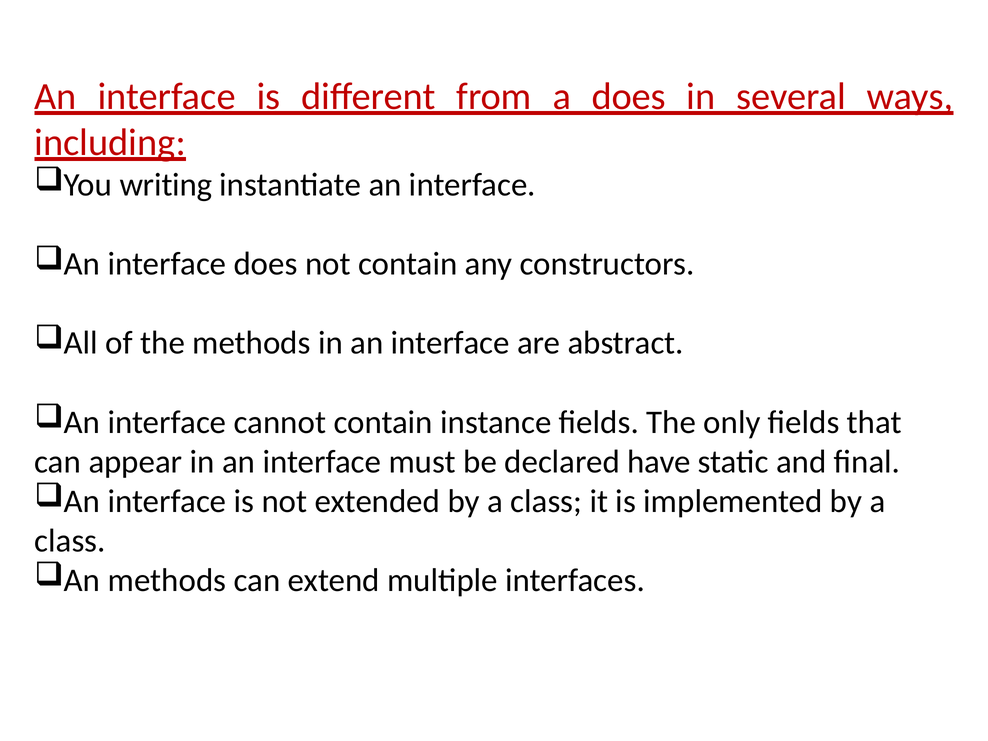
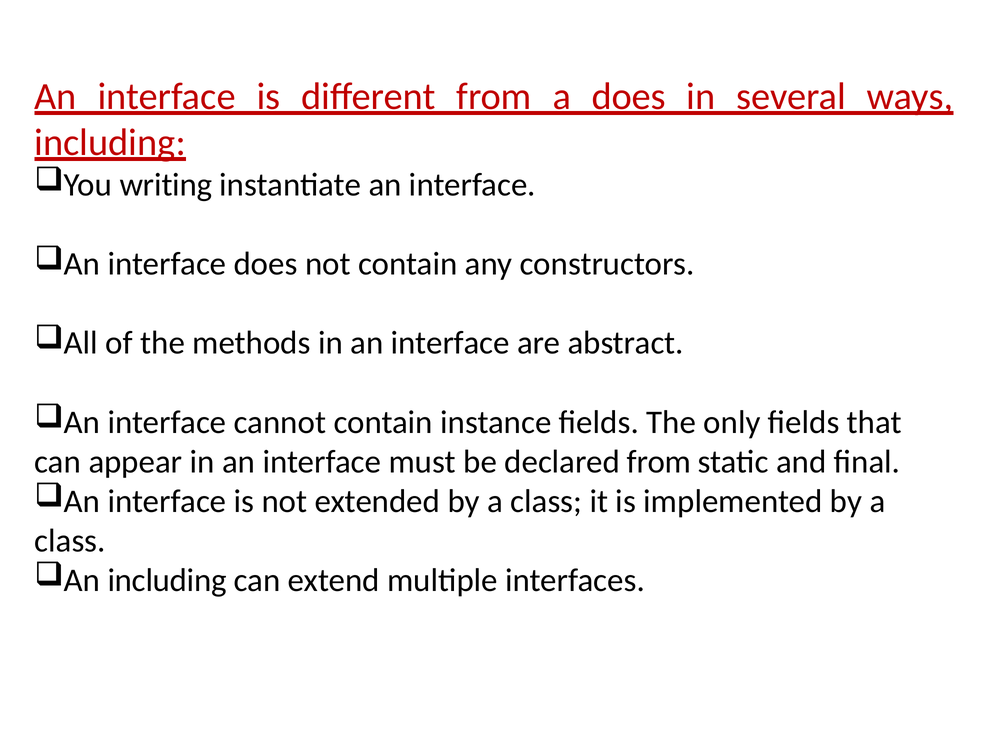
declared have: have -> from (659, 462)
An methods: methods -> including (167, 580)
